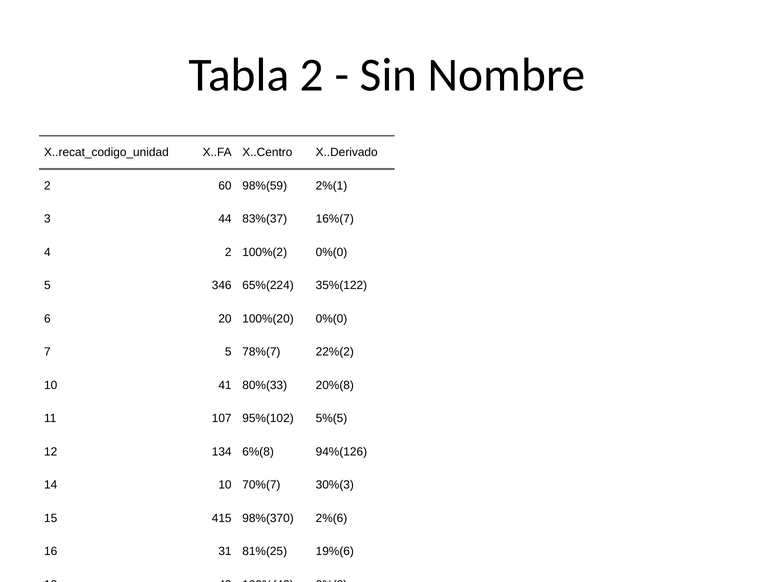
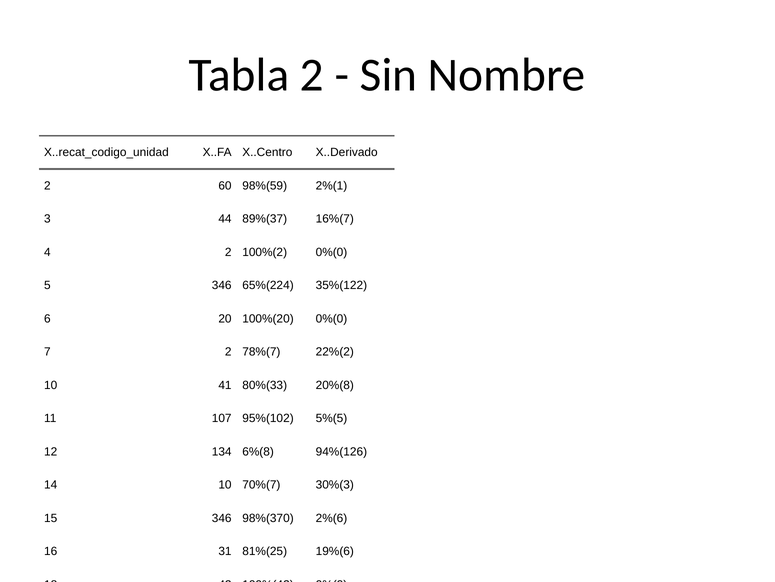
83%(37: 83%(37 -> 89%(37 (265, 219)
7 5: 5 -> 2 (228, 351)
15 415: 415 -> 346 (222, 517)
